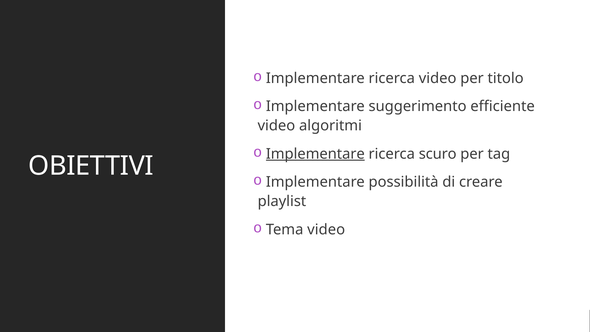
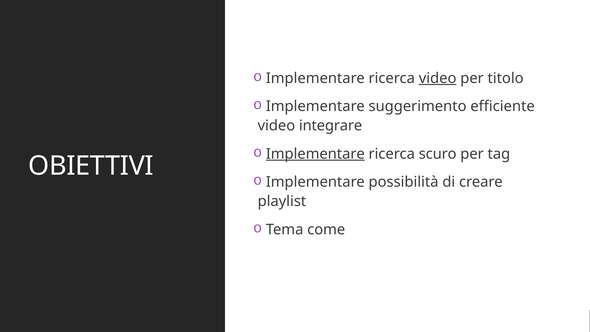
video underline: none -> present (438, 78)
algoritmi: algoritmi -> integrare (331, 126)
Tema video: video -> come (326, 229)
